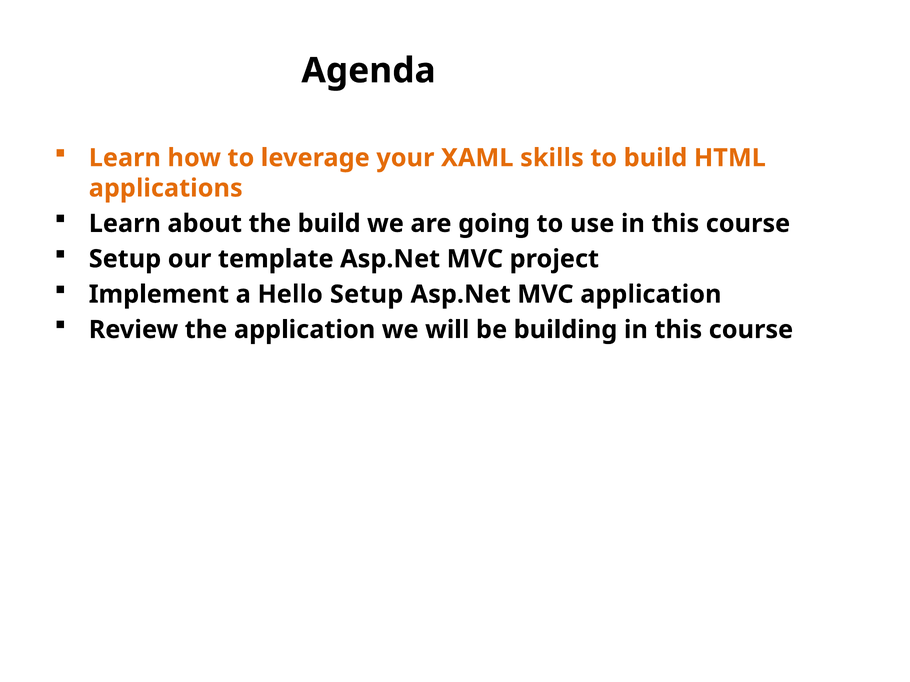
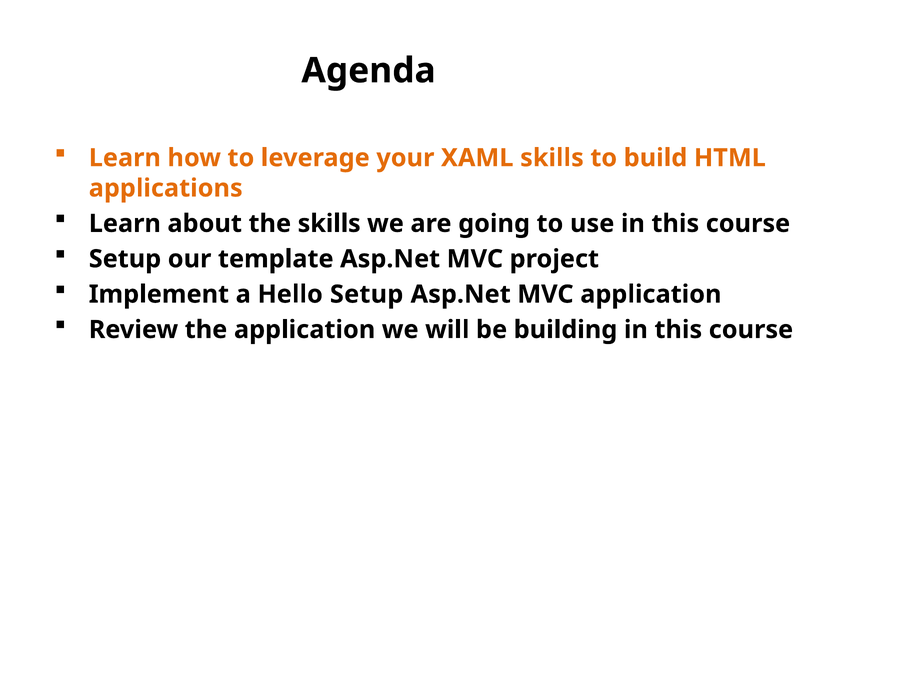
the build: build -> skills (329, 224)
